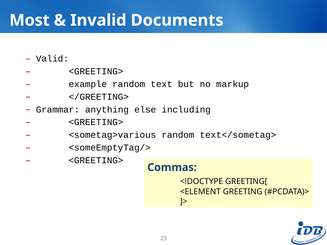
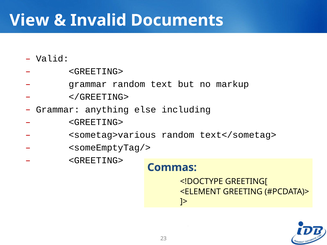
Most: Most -> View (29, 20)
example: example -> grammar (88, 84)
